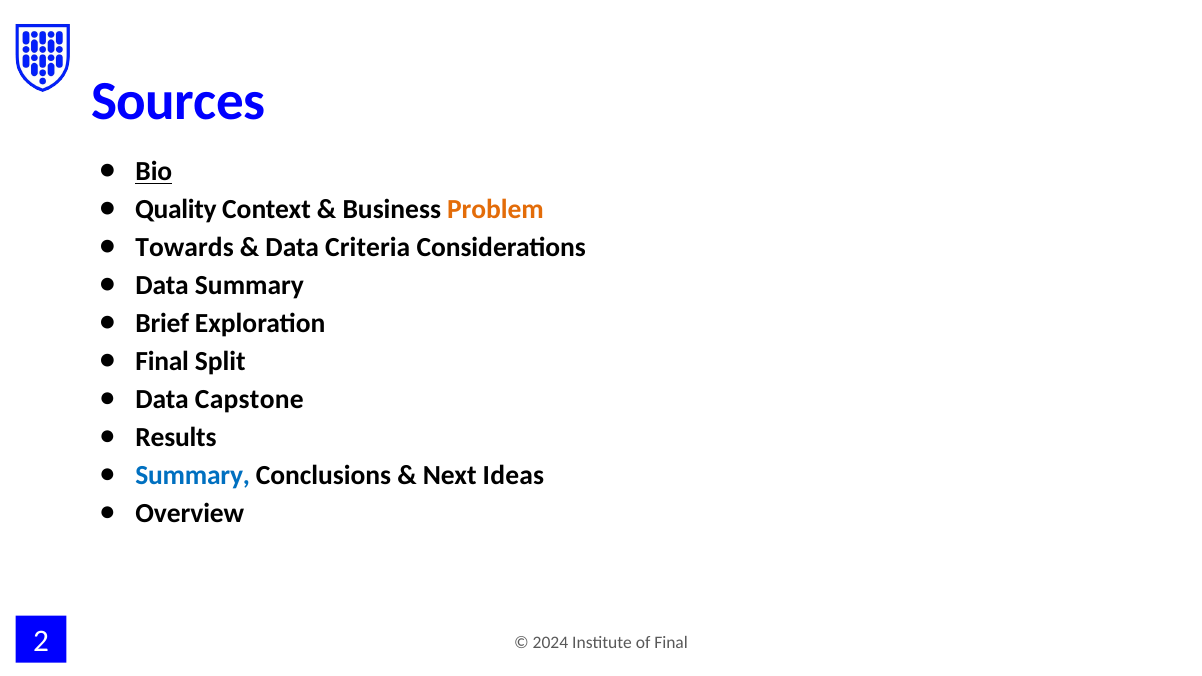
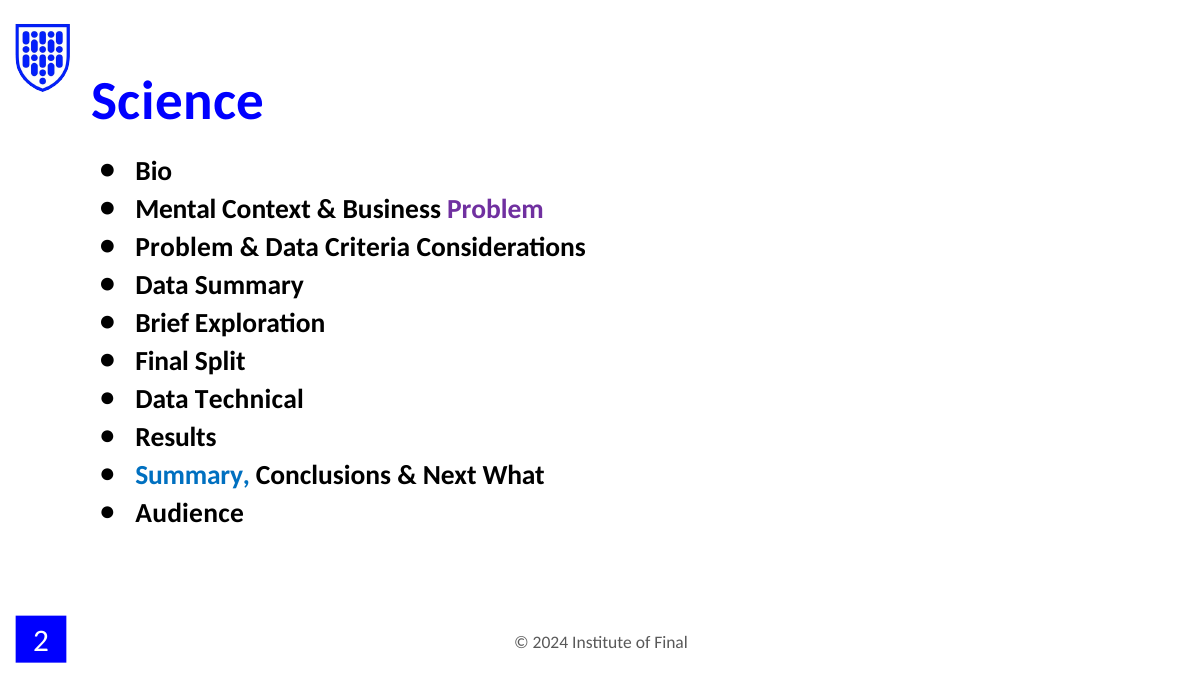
Sources: Sources -> Science (178, 101)
Bio underline: present -> none (154, 172)
Quality: Quality -> Mental (176, 210)
Problem colour: orange -> purple (495, 210)
Towards: Towards -> Problem (184, 248)
Capstone: Capstone -> Technical (249, 399)
Ideas: Ideas -> What (514, 475)
Overview: Overview -> Audience (190, 513)
